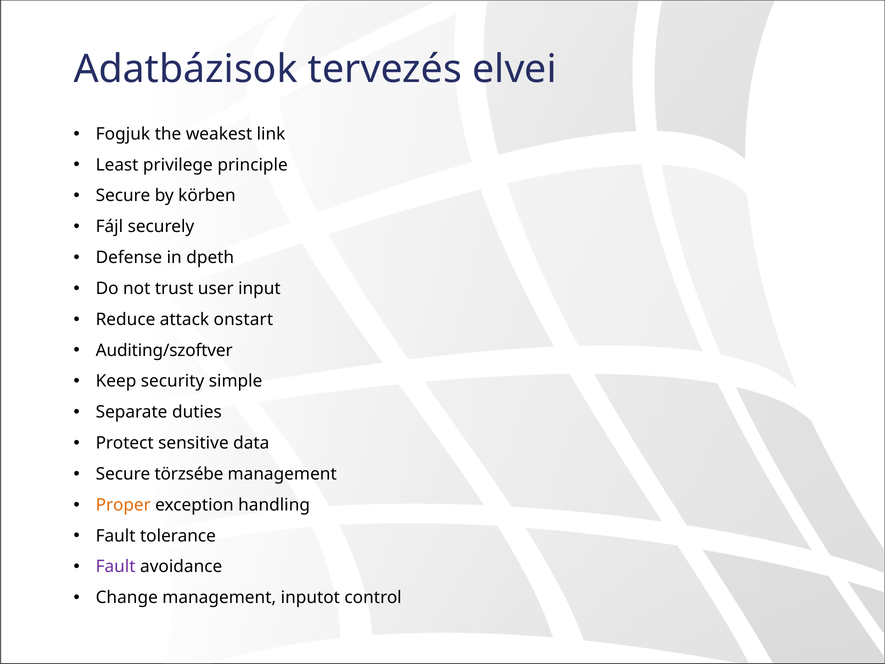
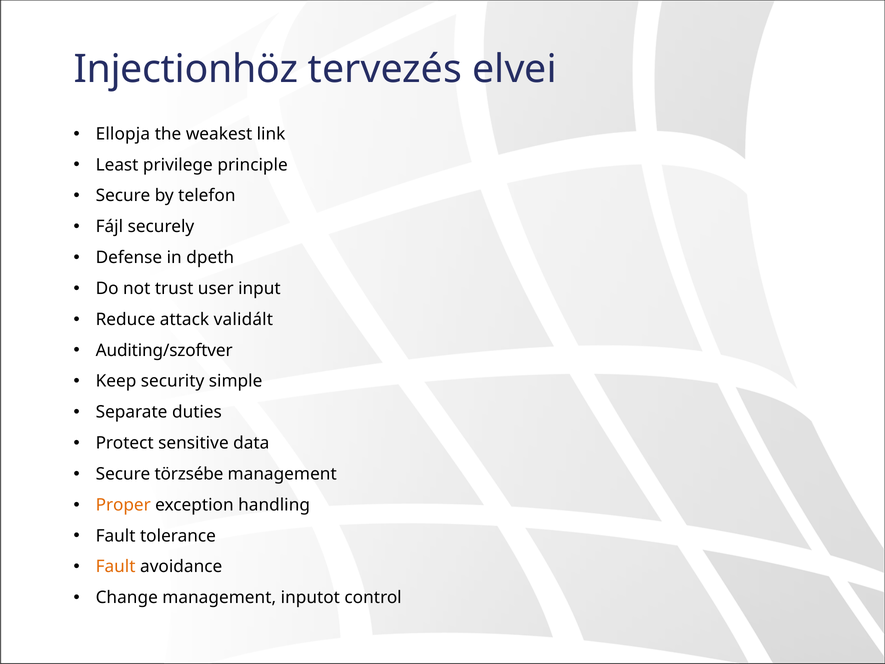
Adatbázisok: Adatbázisok -> Injectionhöz (186, 69)
Fogjuk: Fogjuk -> Ellopja (123, 134)
körben: körben -> telefon (207, 196)
onstart: onstart -> validált (243, 319)
Fault colour: purple -> orange (116, 567)
